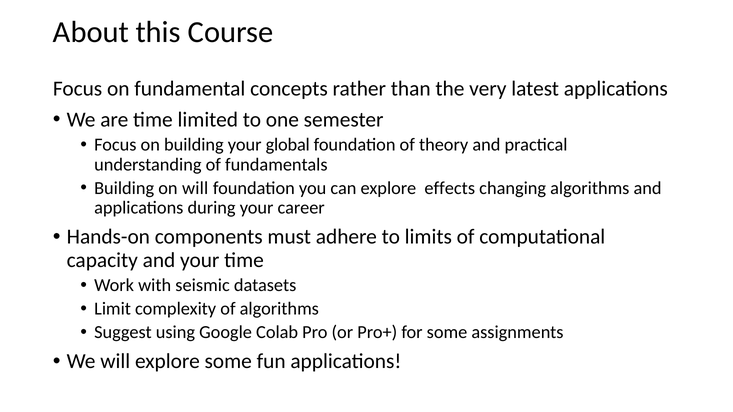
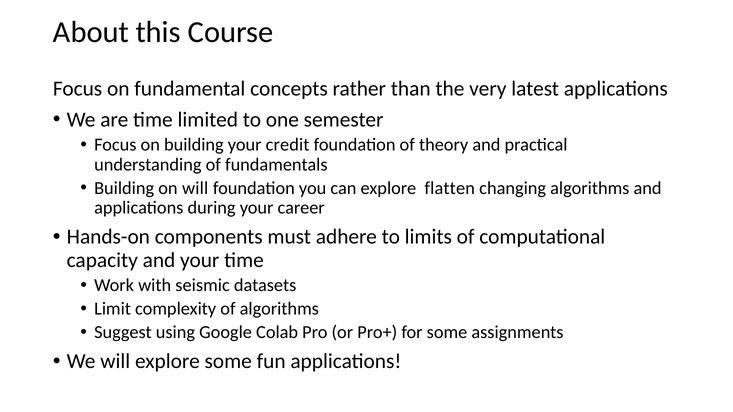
global: global -> credit (288, 145)
effects: effects -> flatten (450, 188)
